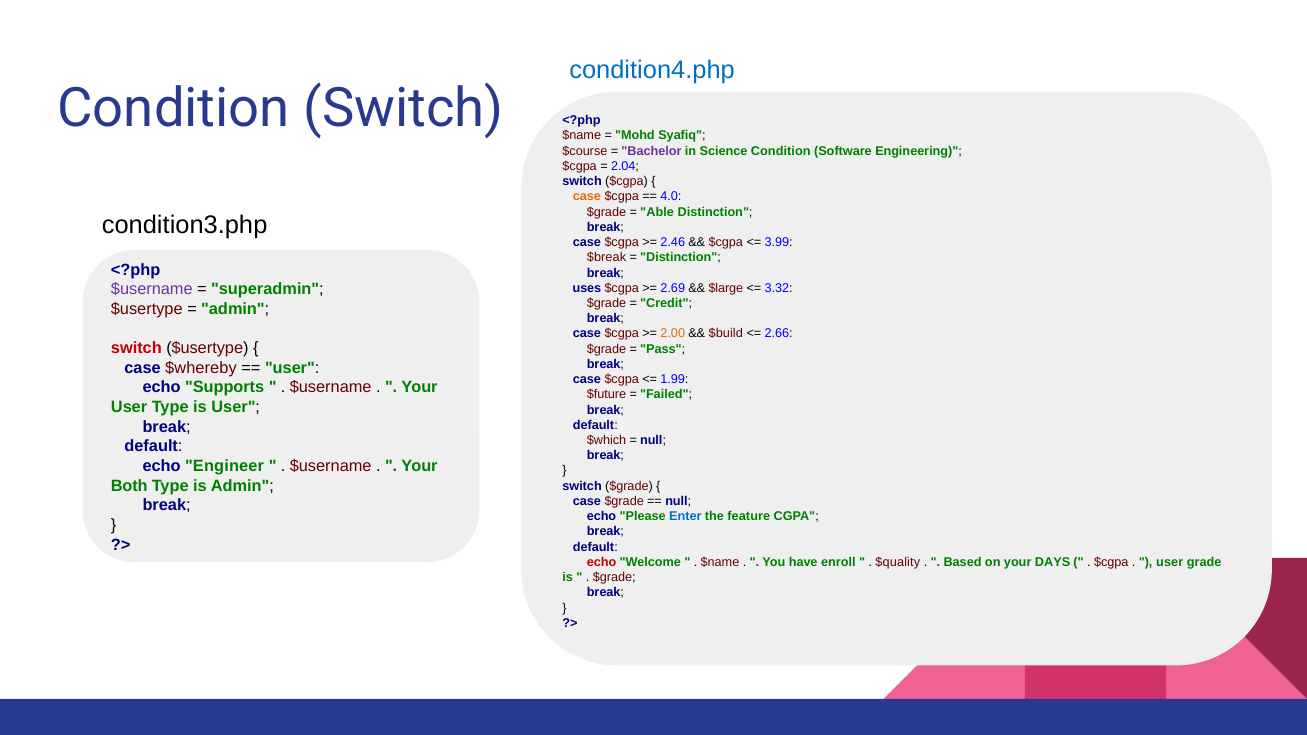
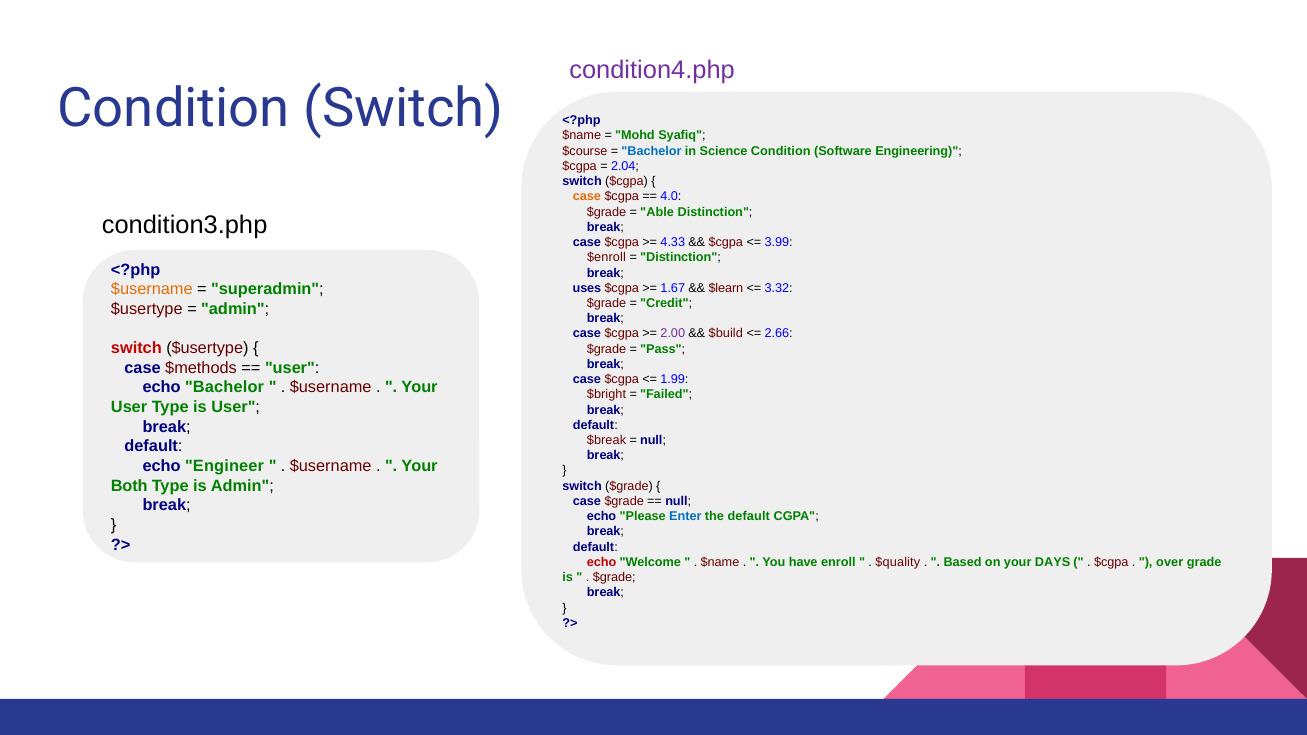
condition4.php colour: blue -> purple (652, 70)
Bachelor colour: purple -> blue (652, 151)
2.46: 2.46 -> 4.33 (673, 242)
$break: $break -> $enroll (606, 258)
$username colour: purple -> orange (152, 289)
2.69: 2.69 -> 1.67 (673, 288)
$large: $large -> $learn (726, 288)
2.00 colour: orange -> purple (673, 334)
$whereby: $whereby -> $methods (201, 368)
echo Supports: Supports -> Bachelor (225, 388)
$future: $future -> $bright (606, 395)
$which: $which -> $break (606, 440)
the feature: feature -> default (749, 517)
user: user -> over (1170, 562)
